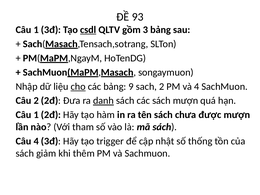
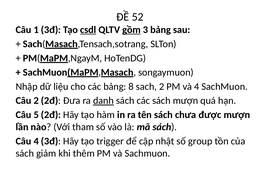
93: 93 -> 52 (138, 17)
gồm underline: none -> present (131, 30)
cho underline: present -> none (78, 86)
9: 9 -> 8 (131, 86)
1: 1 -> 5 (36, 115)
thống: thống -> group (200, 141)
